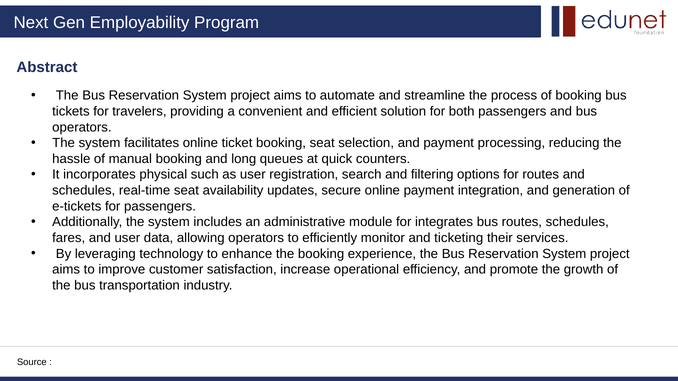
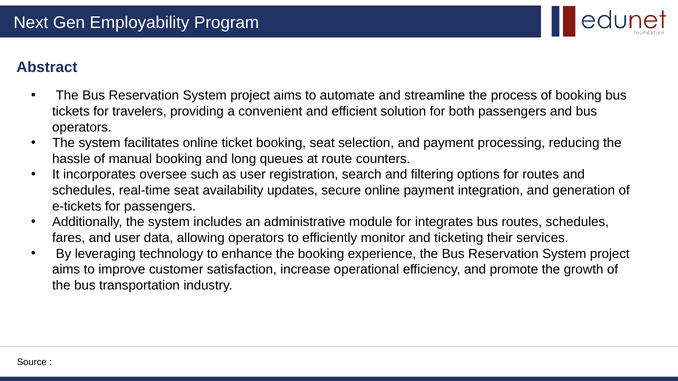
quick: quick -> route (337, 159)
physical: physical -> oversee (163, 175)
